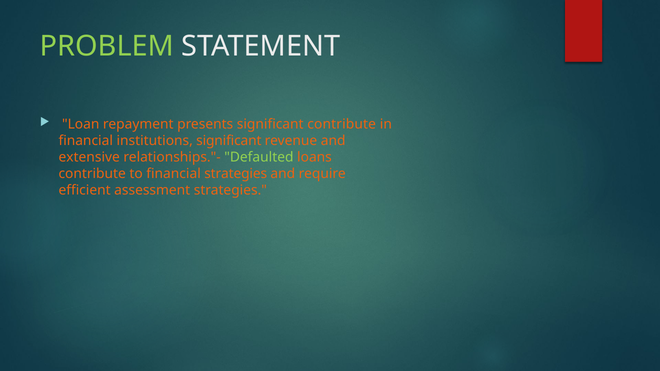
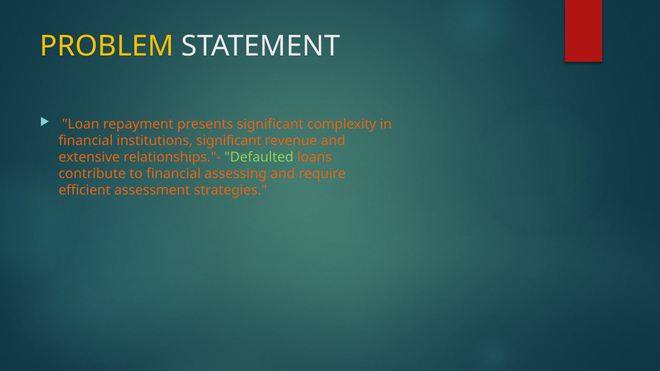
PROBLEM colour: light green -> yellow (107, 46)
significant contribute: contribute -> complexity (342, 124)
financial strategies: strategies -> assessing (236, 174)
